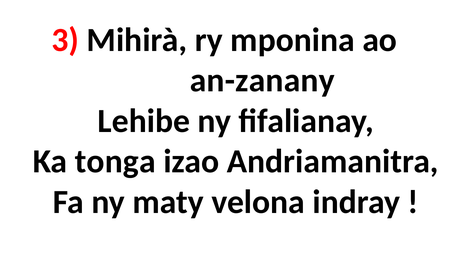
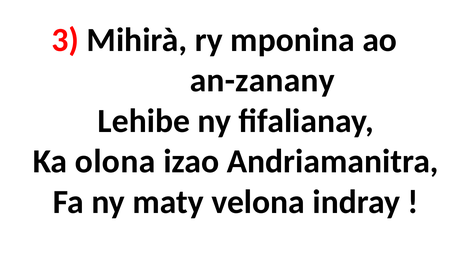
tonga: tonga -> olona (115, 161)
